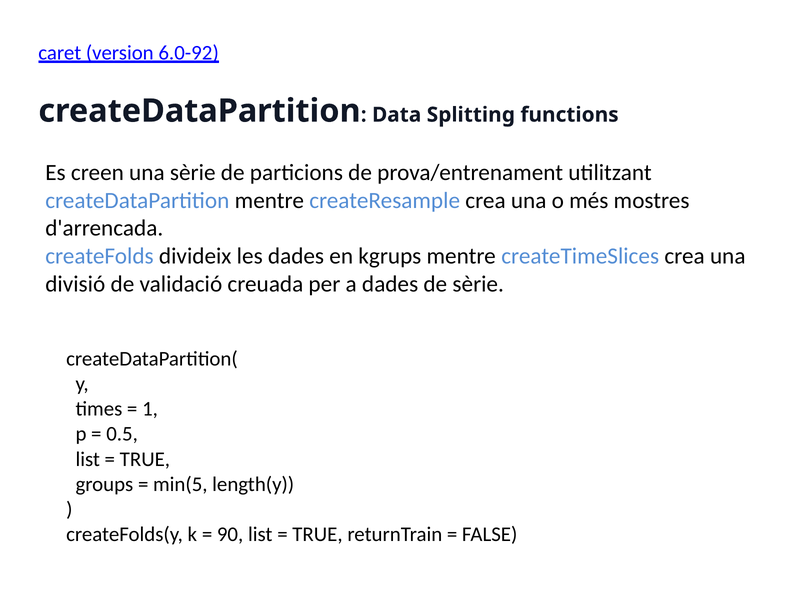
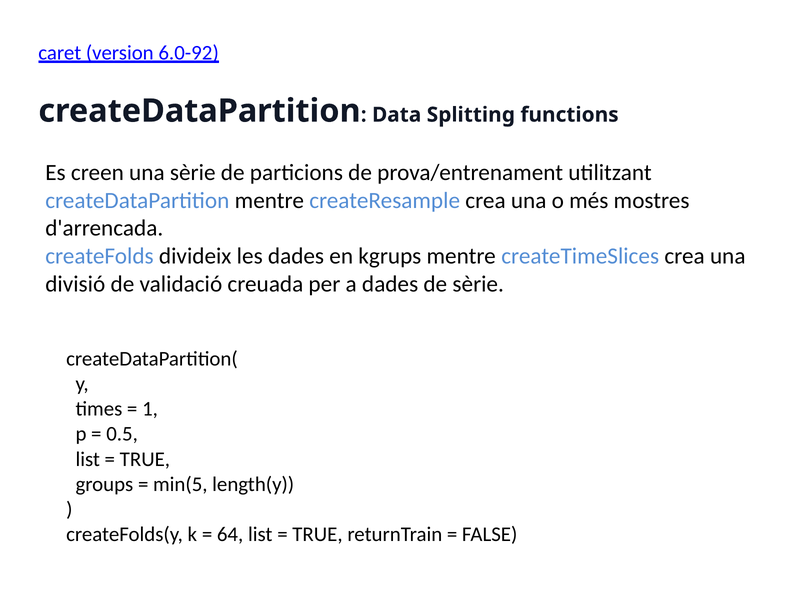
90: 90 -> 64 (230, 534)
